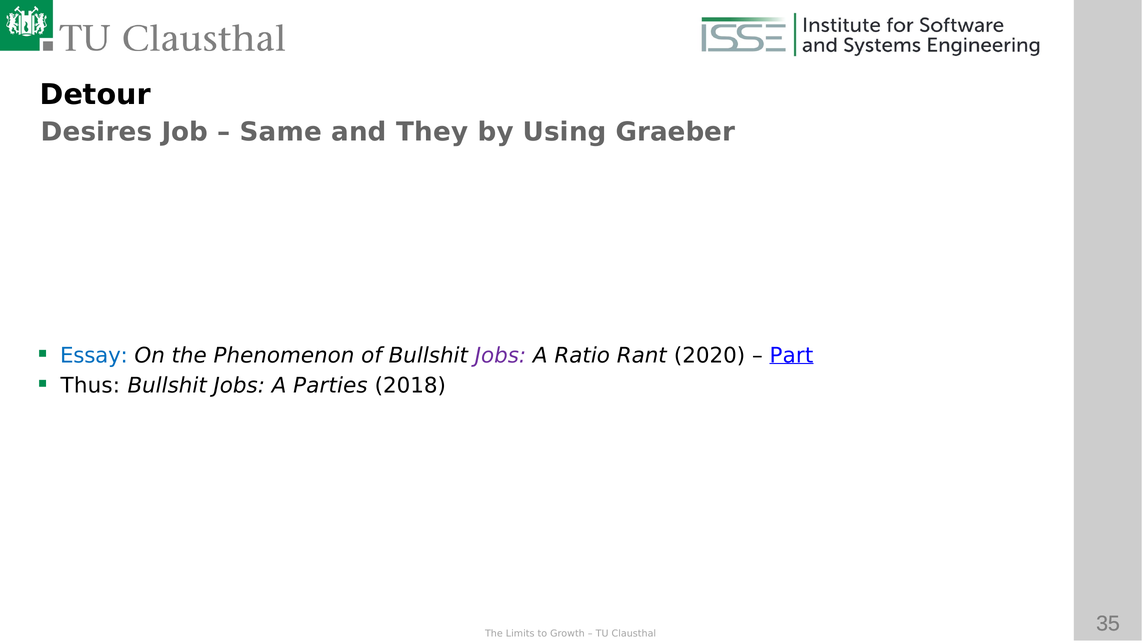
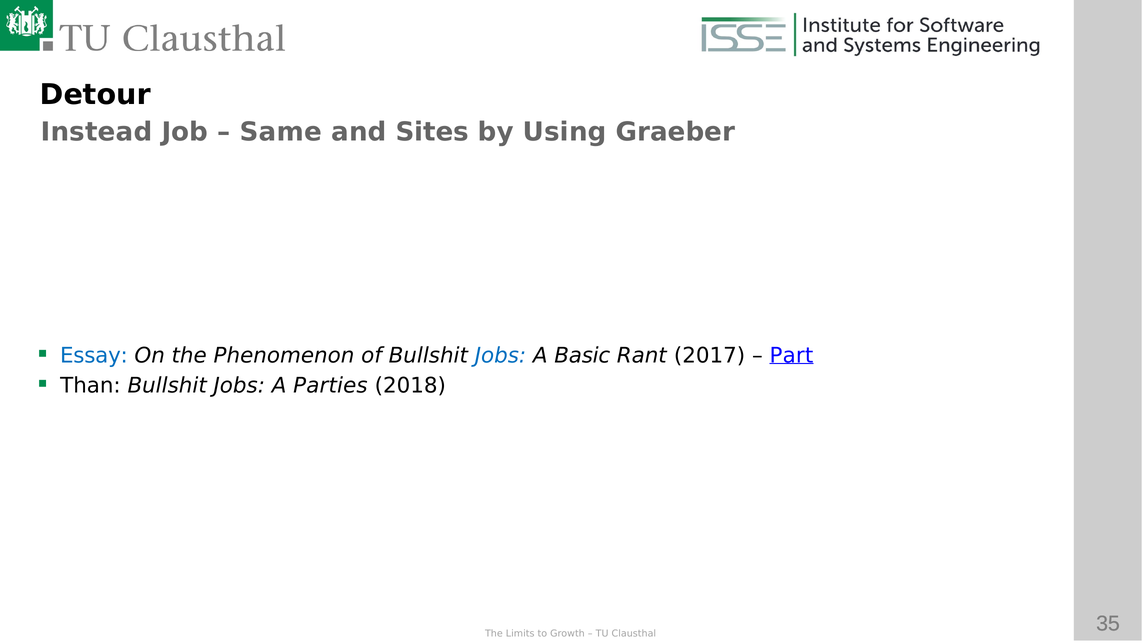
Desires: Desires -> Instead (97, 132)
They: They -> Sites (432, 132)
Jobs colour: purple -> blue (500, 356)
Ratio: Ratio -> Basic (582, 356)
2020: 2020 -> 2017 (710, 356)
Thus: Thus -> Than (90, 386)
